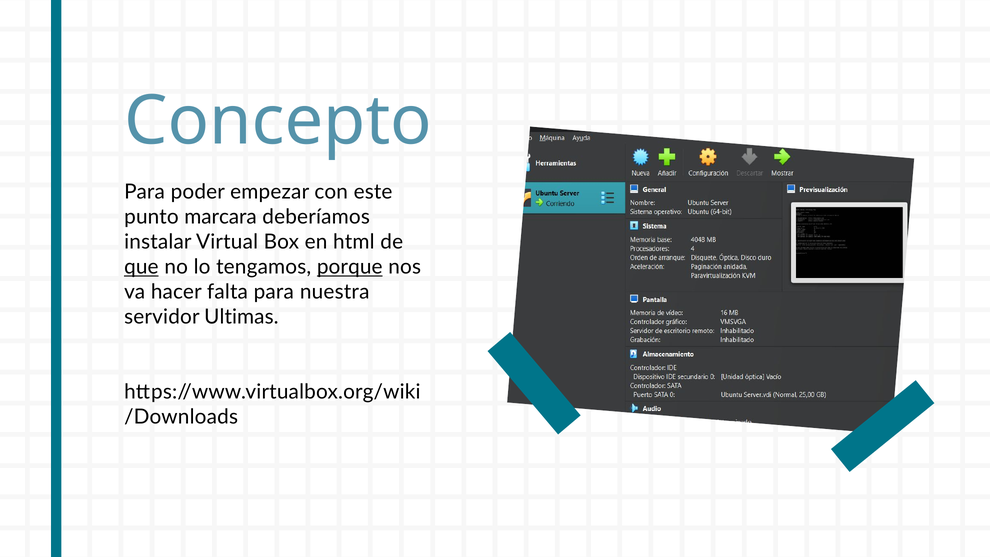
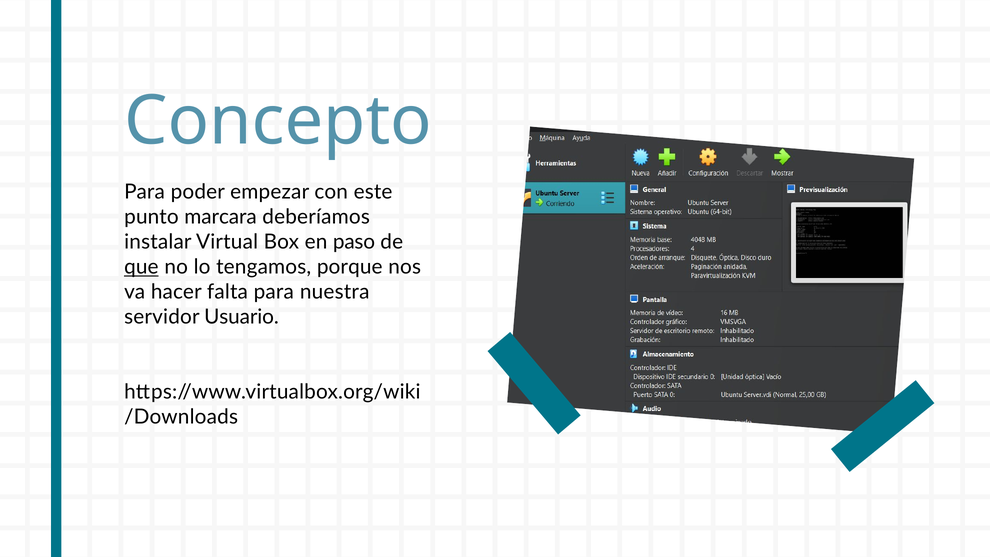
html: html -> paso (354, 242)
porque underline: present -> none (350, 267)
Ultimas: Ultimas -> Usuario (241, 317)
